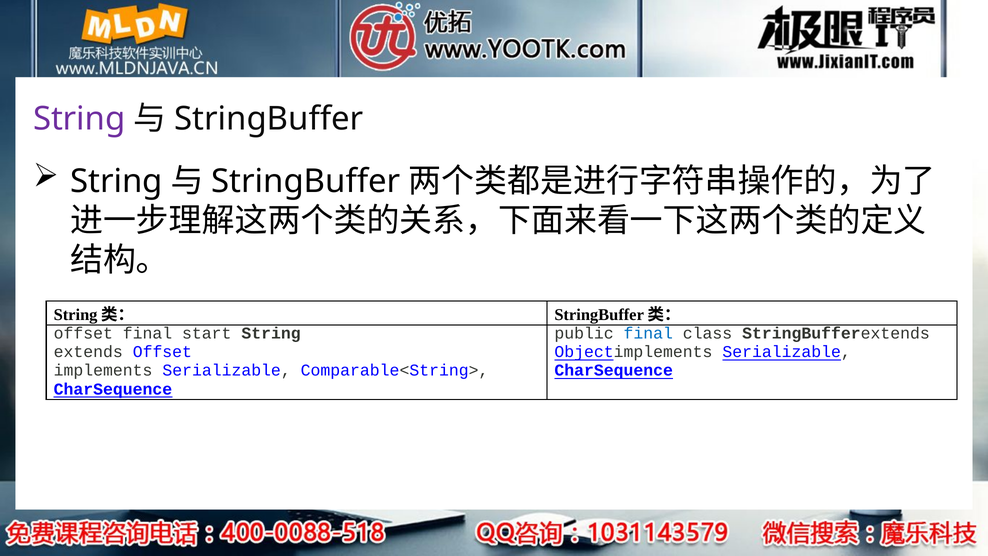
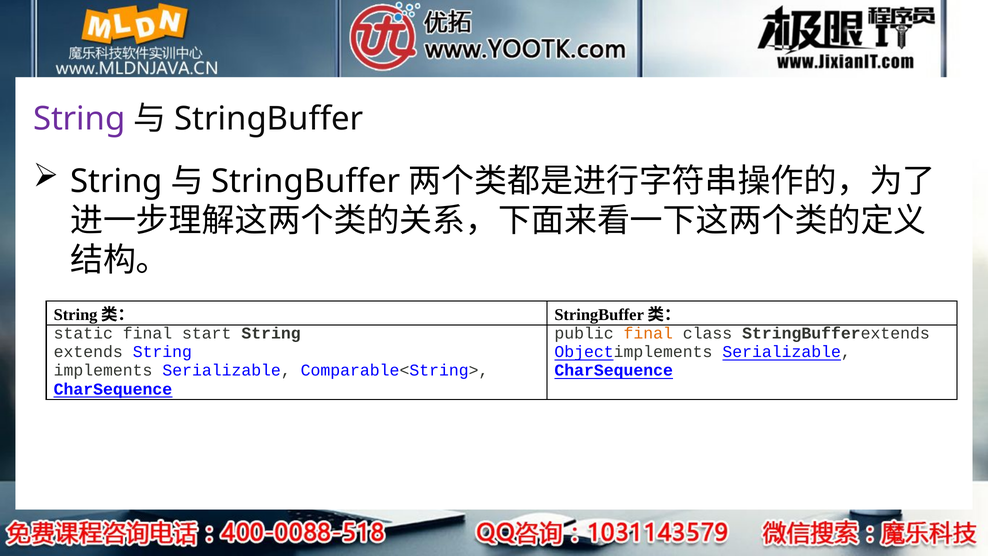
offset: offset -> static (83, 333)
final colour: blue -> orange (648, 333)
extends Offset: Offset -> String (162, 352)
